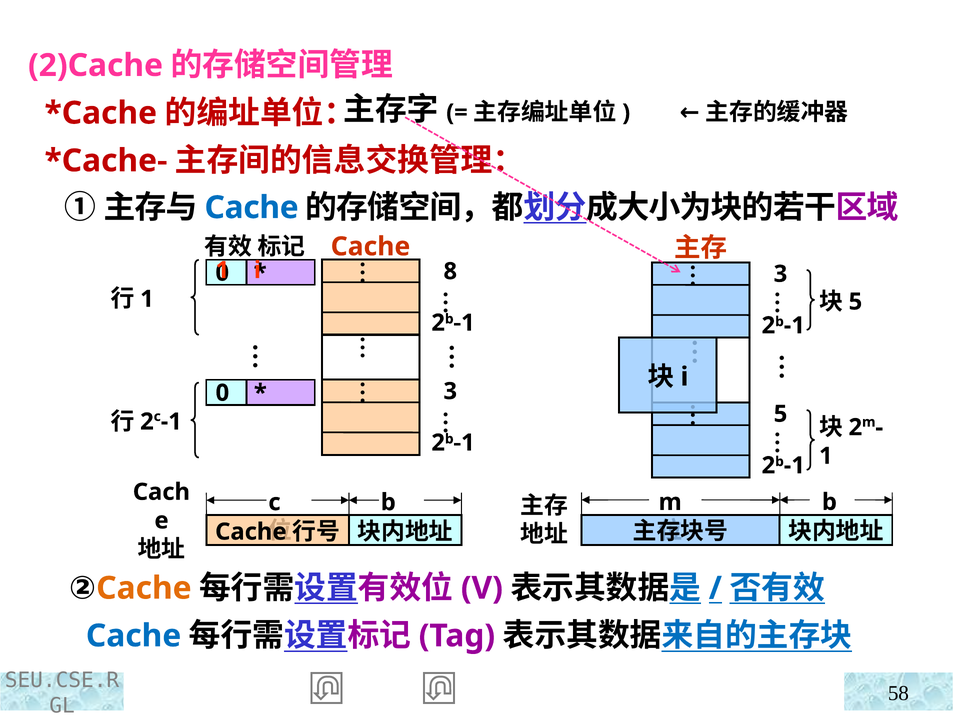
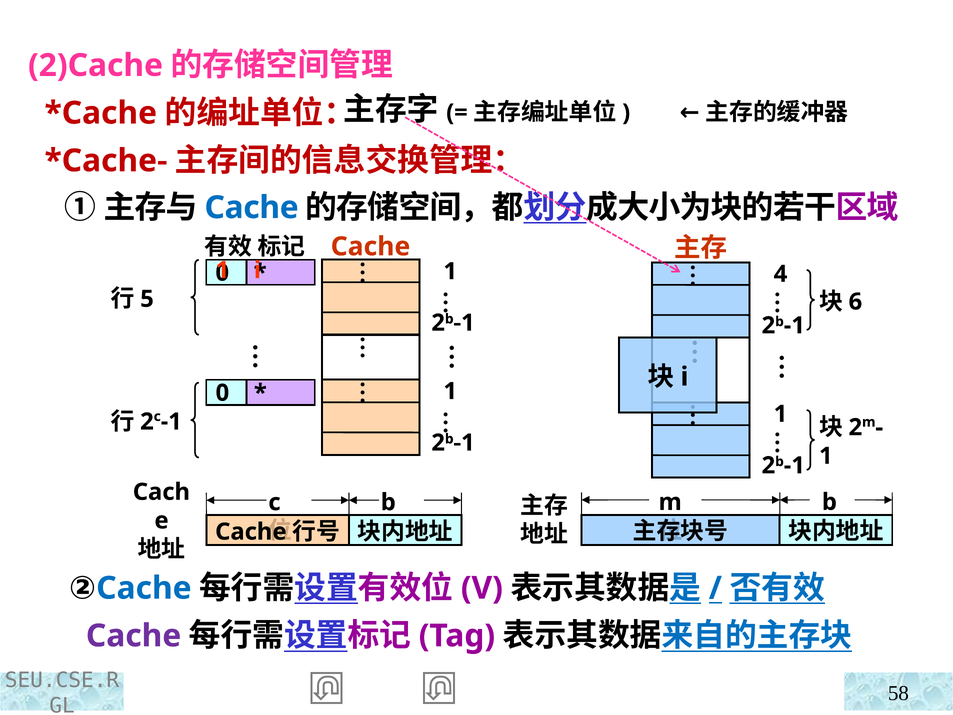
8: 8 -> 1 (450, 271)
3: 3 -> 4 (781, 274)
1: 1 -> 5 (147, 299)
5: 5 -> 6 (855, 302)
3: 3 -> 1 (450, 391)
5: 5 -> 1 (781, 414)
Cache colour: orange -> blue (144, 588)
Cache colour: blue -> purple (134, 636)
